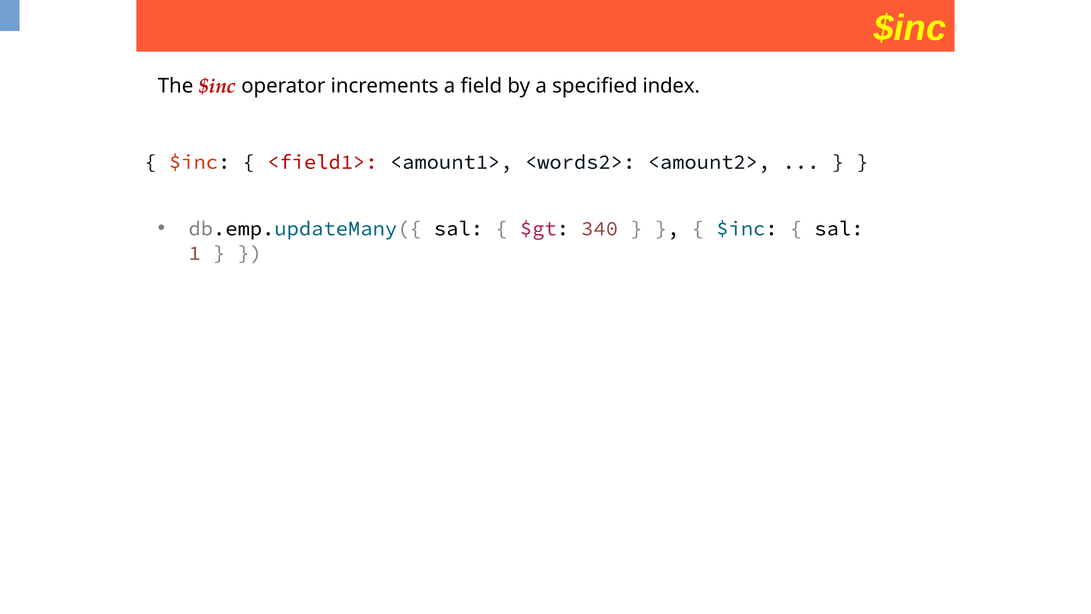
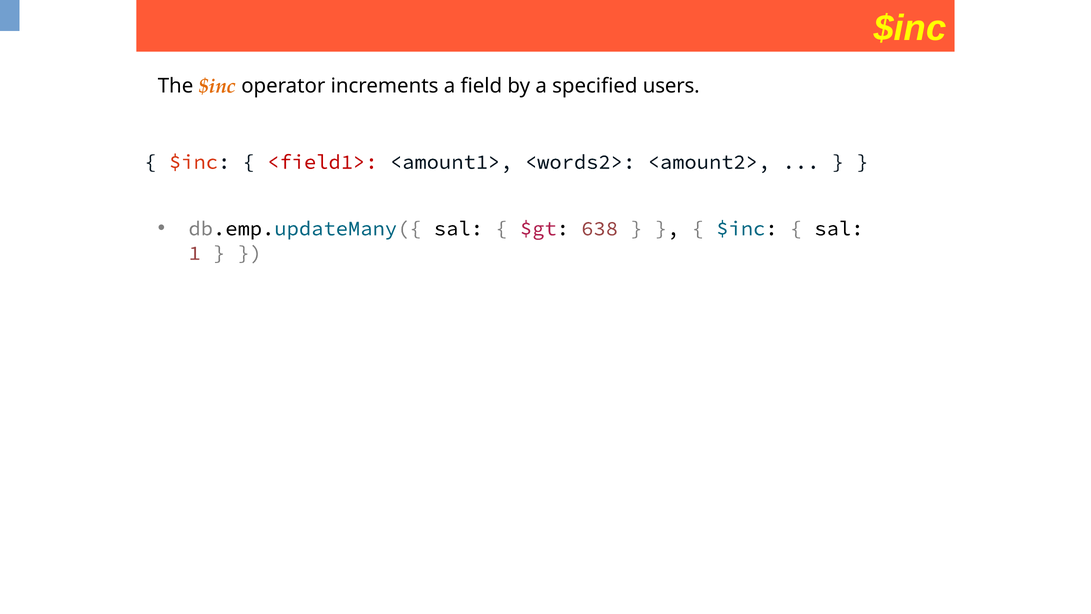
$inc colour: red -> orange (217, 86)
index: index -> users (671, 86)
340: 340 -> 638 (600, 228)
